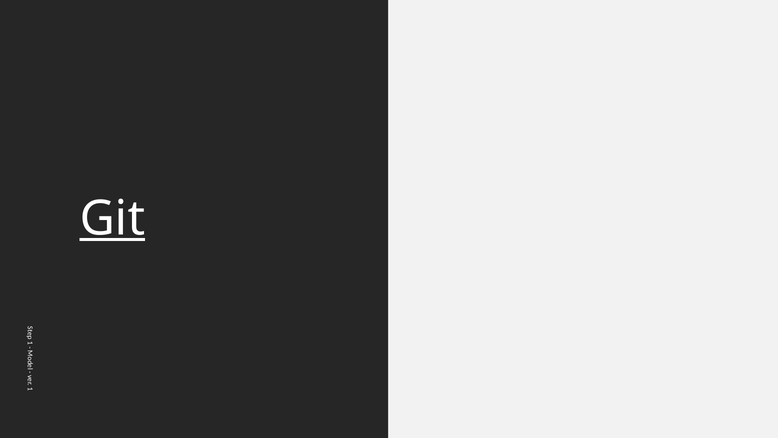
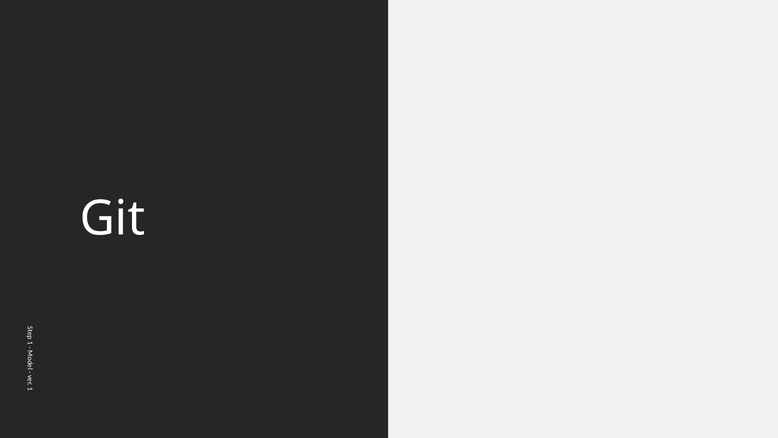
Git underline: present -> none (112, 218)
